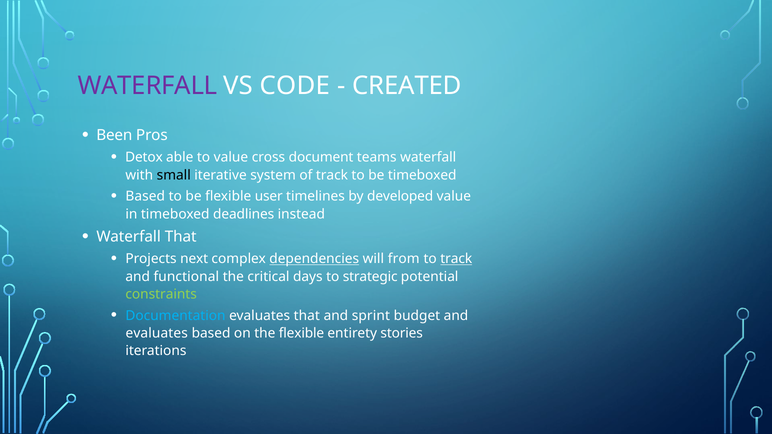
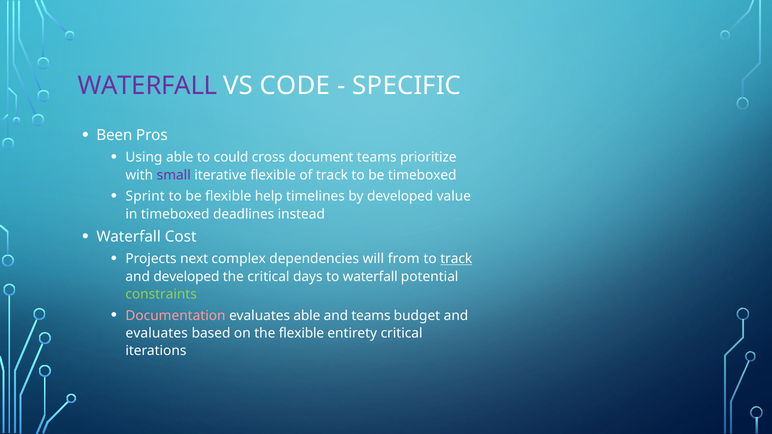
CREATED: CREATED -> SPECIFIC (407, 86)
Detox: Detox -> Using (144, 158)
to value: value -> could (231, 158)
teams waterfall: waterfall -> prioritize (428, 158)
small colour: black -> purple (174, 175)
iterative system: system -> flexible (273, 175)
Based: Based -> Sprint (145, 197)
user: user -> help (269, 197)
Waterfall That: That -> Cost (181, 237)
dependencies underline: present -> none (314, 259)
and functional: functional -> developed (186, 277)
to strategic: strategic -> waterfall (370, 277)
Documentation colour: light blue -> pink (175, 316)
evaluates that: that -> able (307, 316)
and sprint: sprint -> teams (371, 316)
entirety stories: stories -> critical (402, 333)
